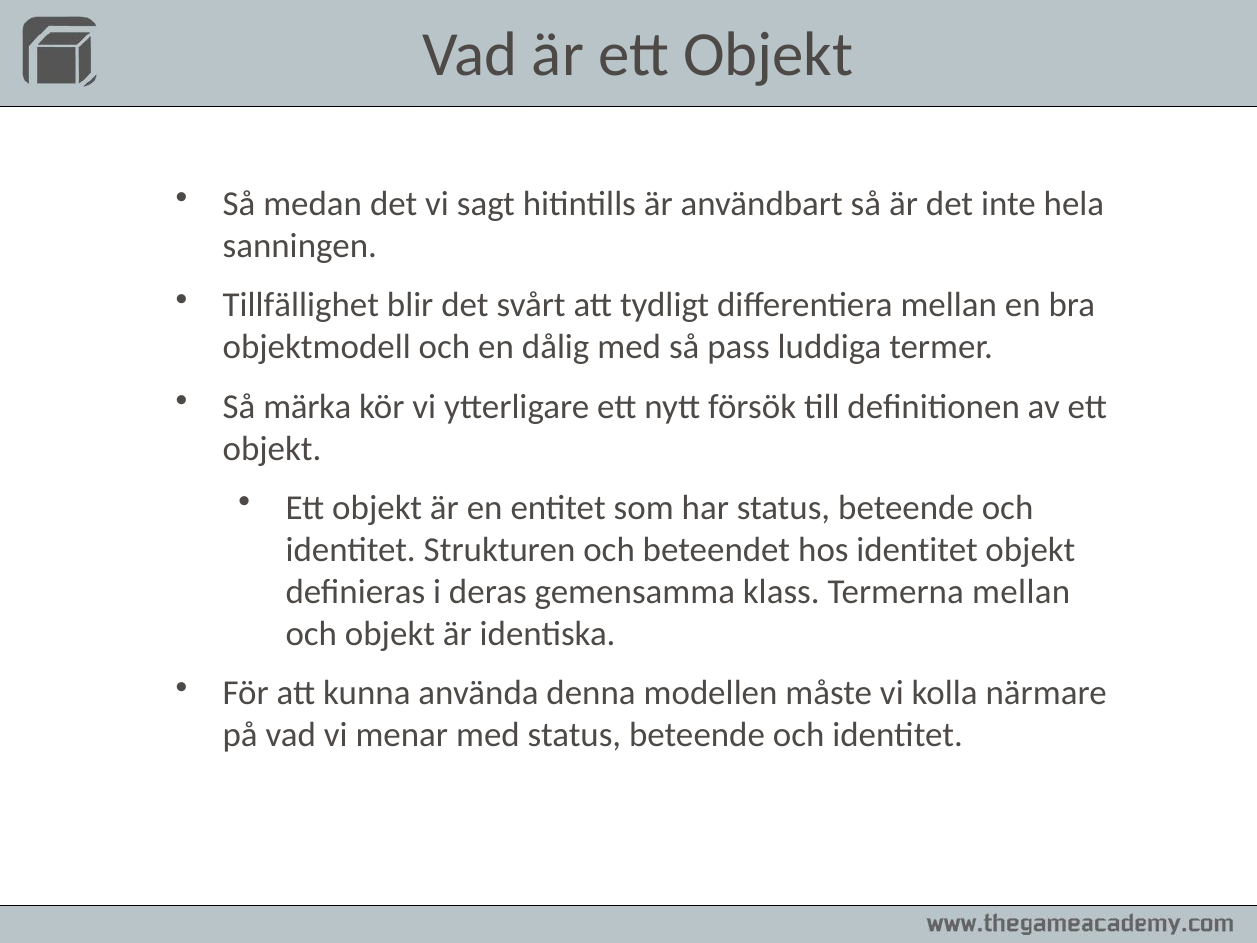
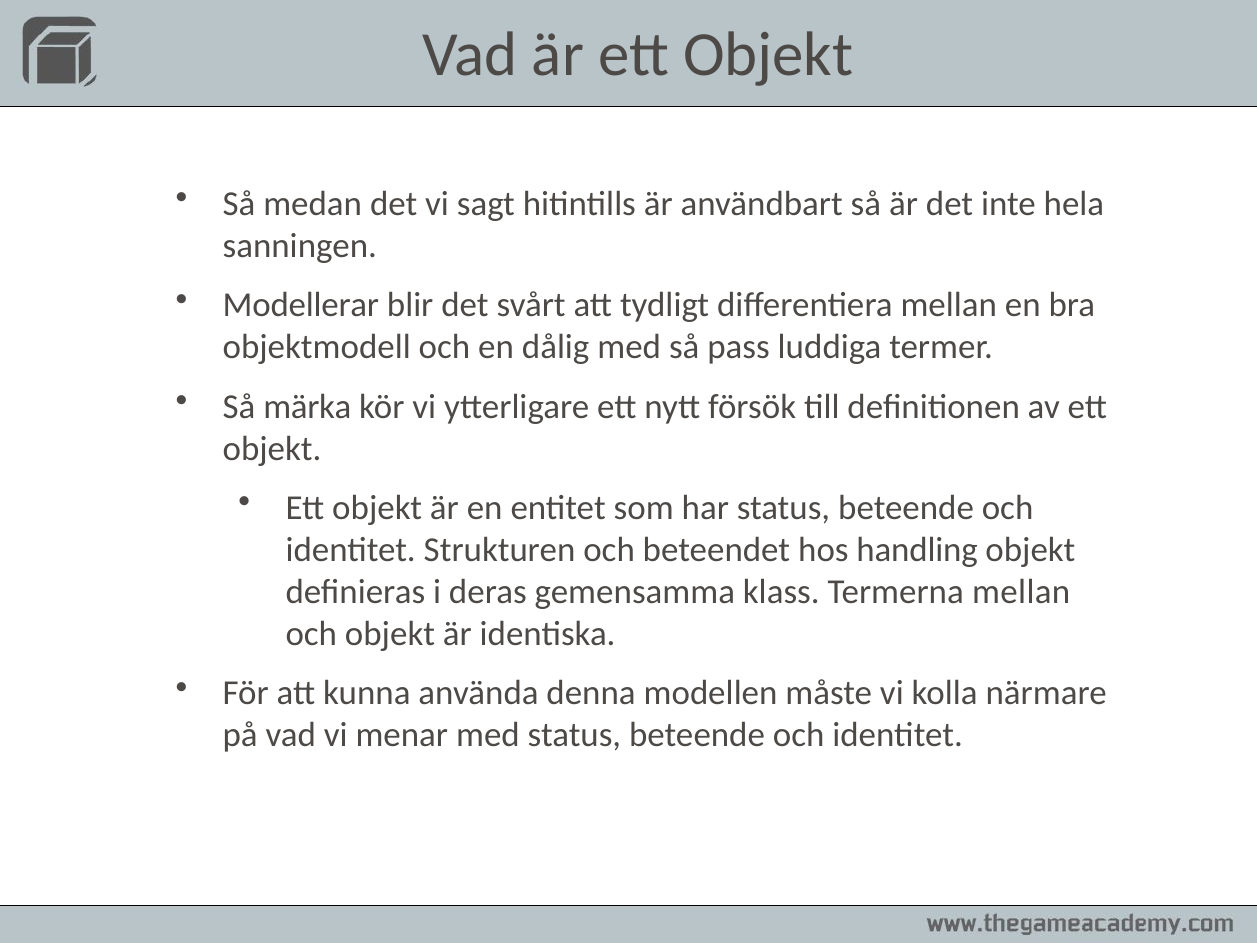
Tillfällighet: Tillfällighet -> Modellerar (301, 305)
hos identitet: identitet -> handling (917, 550)
